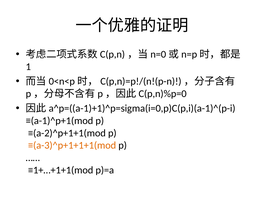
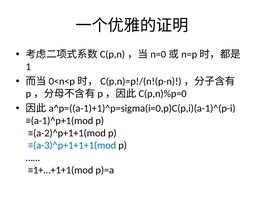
≡(a-3)^p+1+1+1(mod colour: orange -> blue (72, 145)
